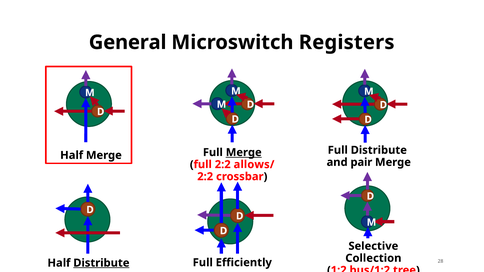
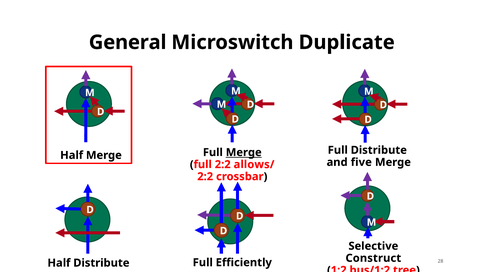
Registers: Registers -> Duplicate (347, 42)
pair: pair -> five (361, 162)
Collection: Collection -> Construct (373, 258)
Distribute underline: present -> none (101, 263)
